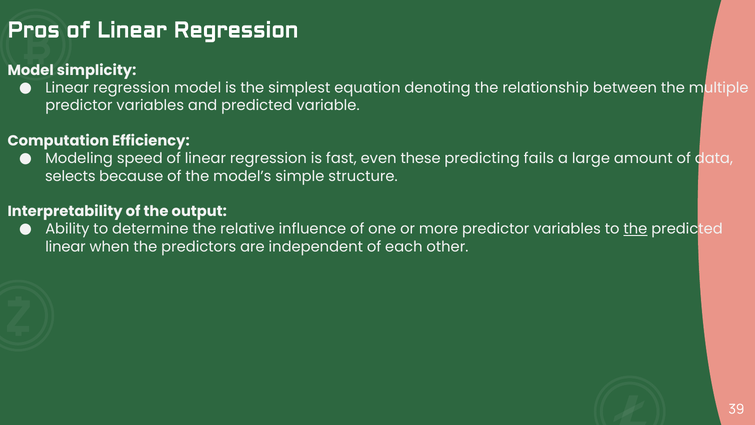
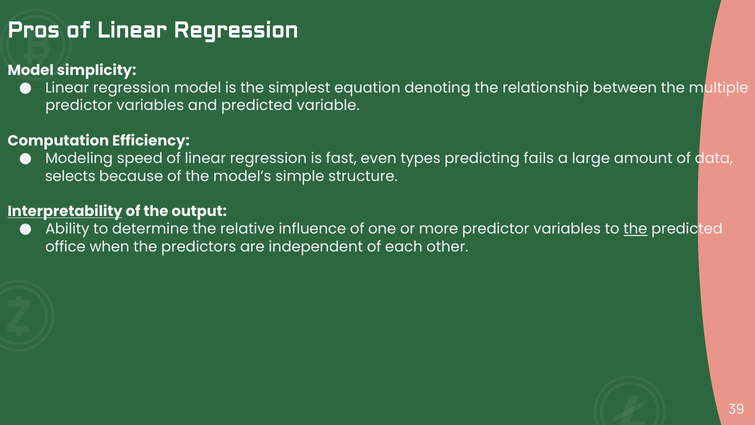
these: these -> types (421, 158)
Interpretability underline: none -> present (65, 211)
linear: linear -> office (65, 247)
